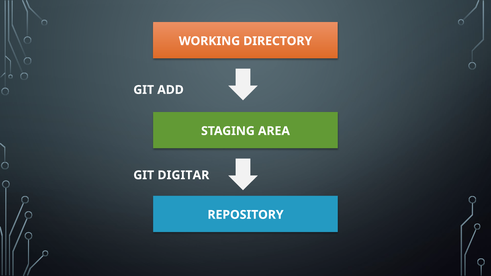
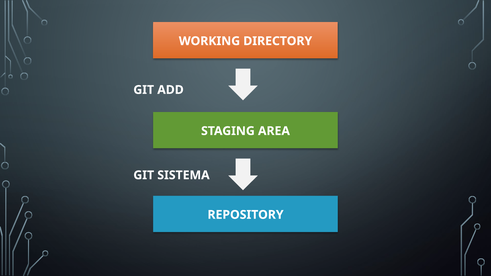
DIGITAR: DIGITAR -> SISTEMA (183, 175)
